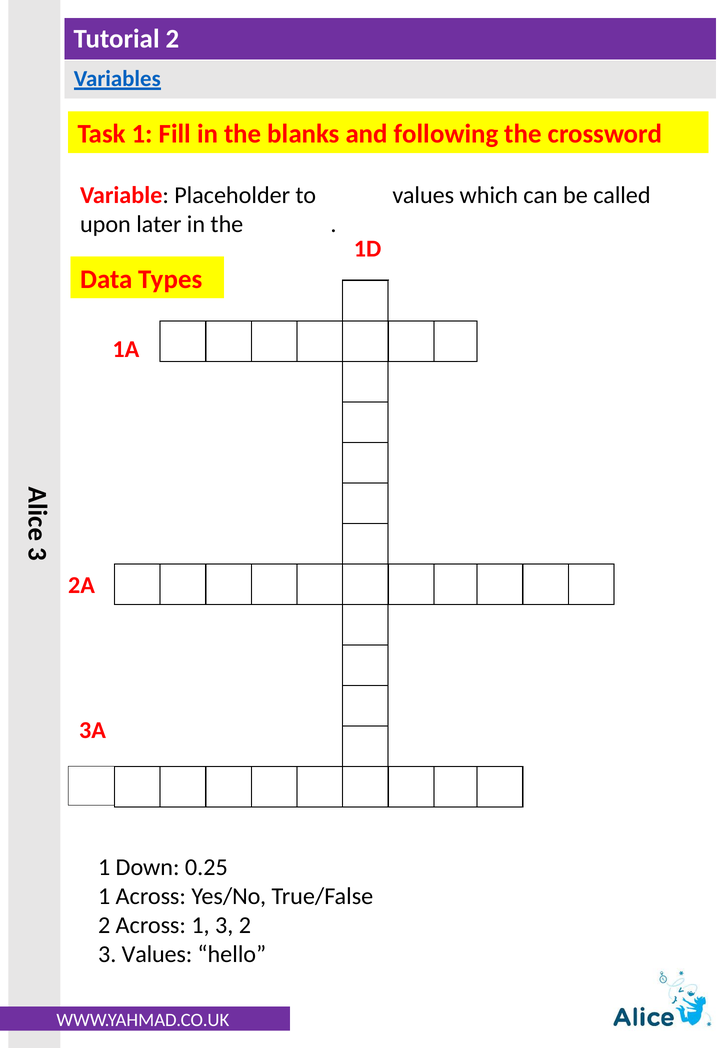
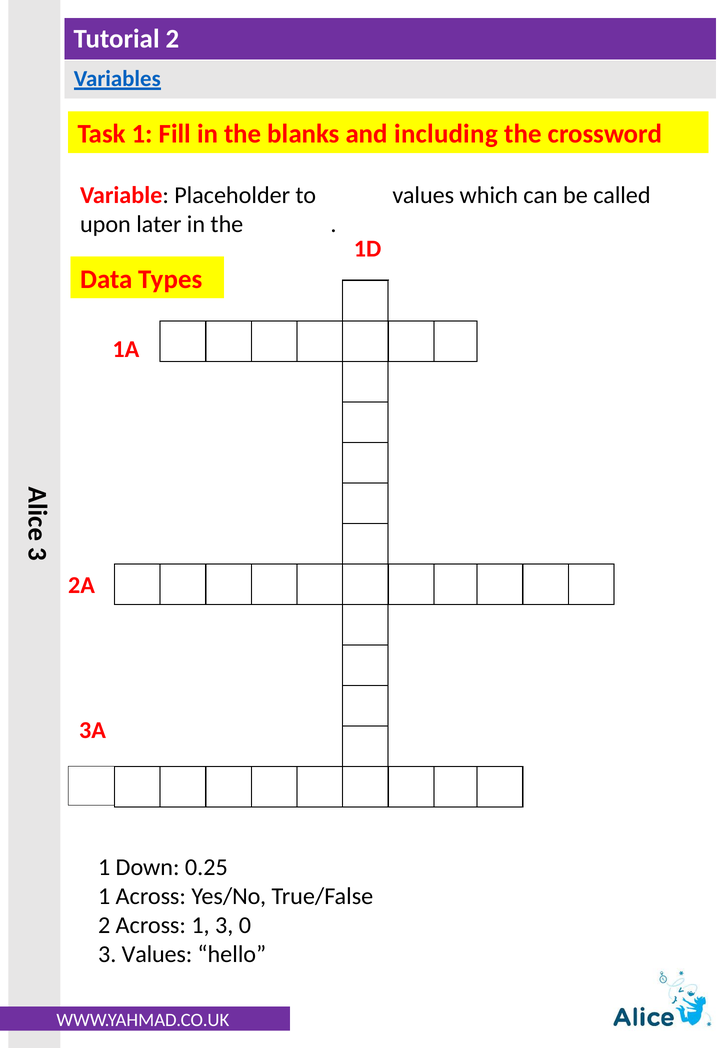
following: following -> including (446, 134)
3 2: 2 -> 0 (245, 925)
